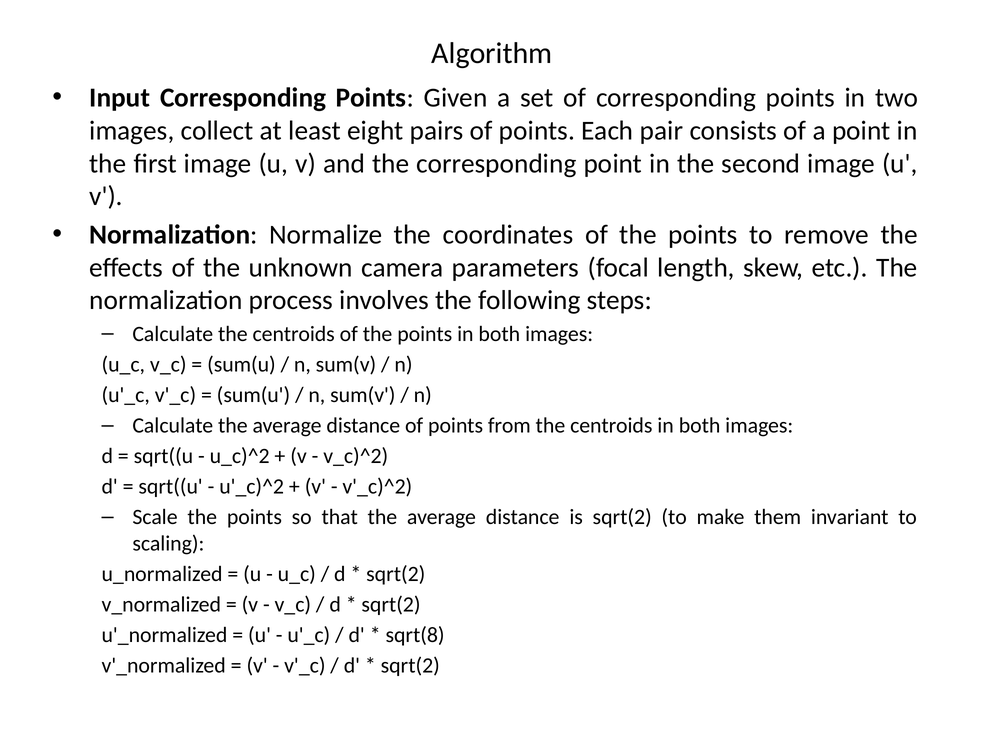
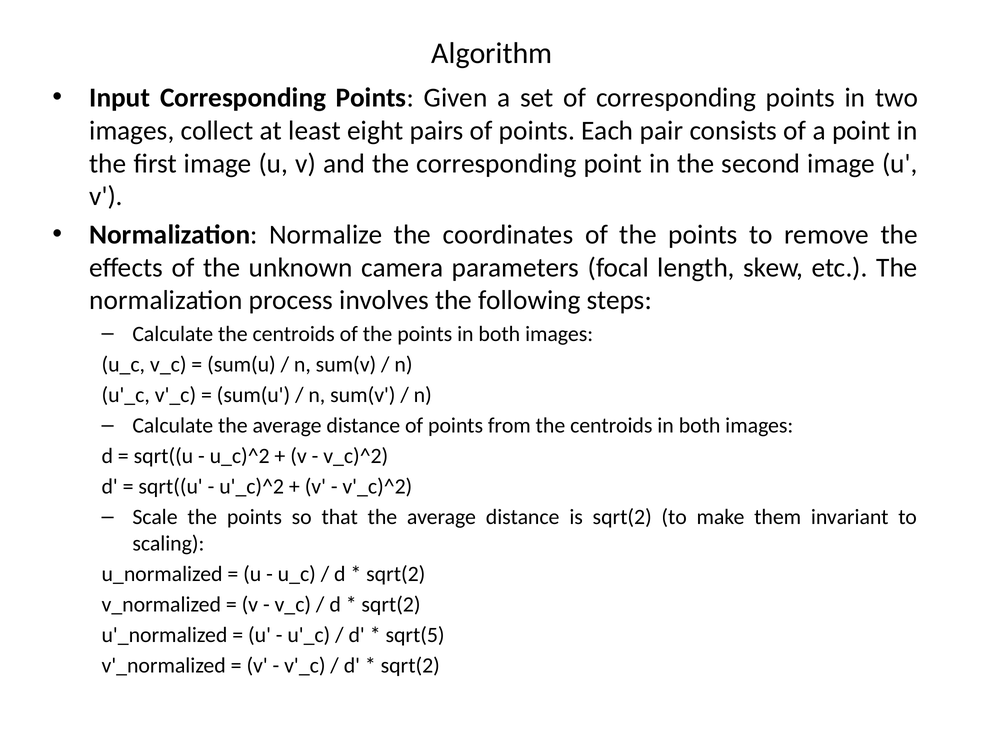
sqrt(8: sqrt(8 -> sqrt(5 (415, 635)
